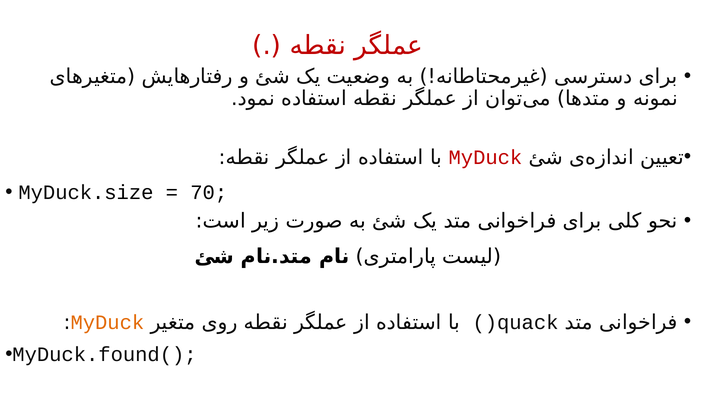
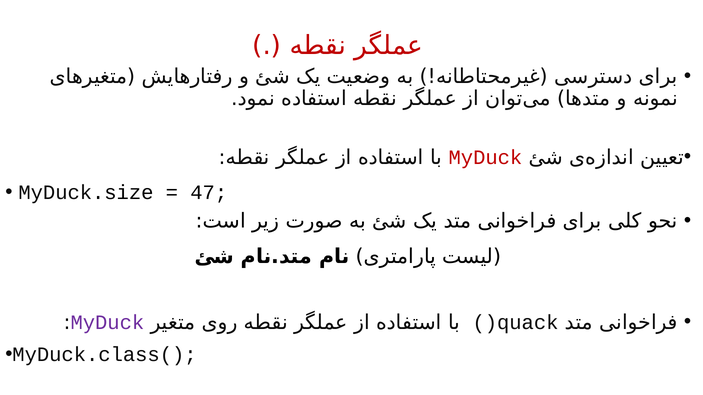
70: 70 -> 47 (209, 193)
MyDuck colour: orange -> purple (107, 323)
MyDuck.found(: MyDuck.found( -> MyDuck.class( (104, 355)
